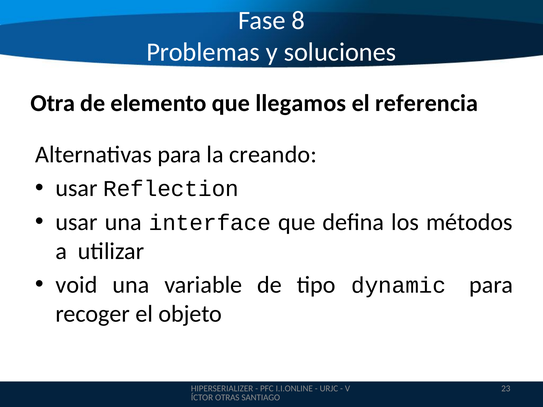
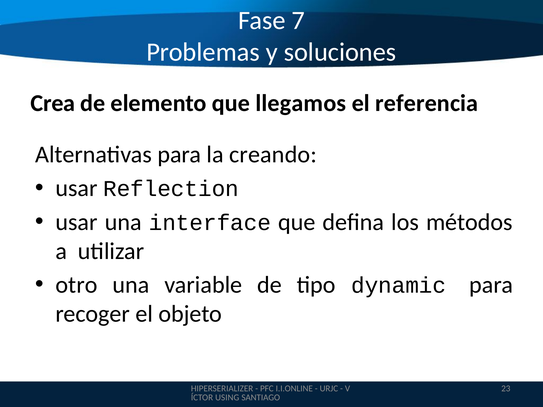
8: 8 -> 7 (298, 20)
Otra: Otra -> Crea (53, 103)
void: void -> otro (77, 285)
OTRAS: OTRAS -> USING (227, 398)
